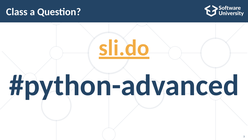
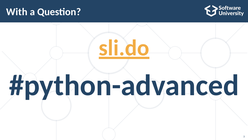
Class: Class -> With (17, 12)
